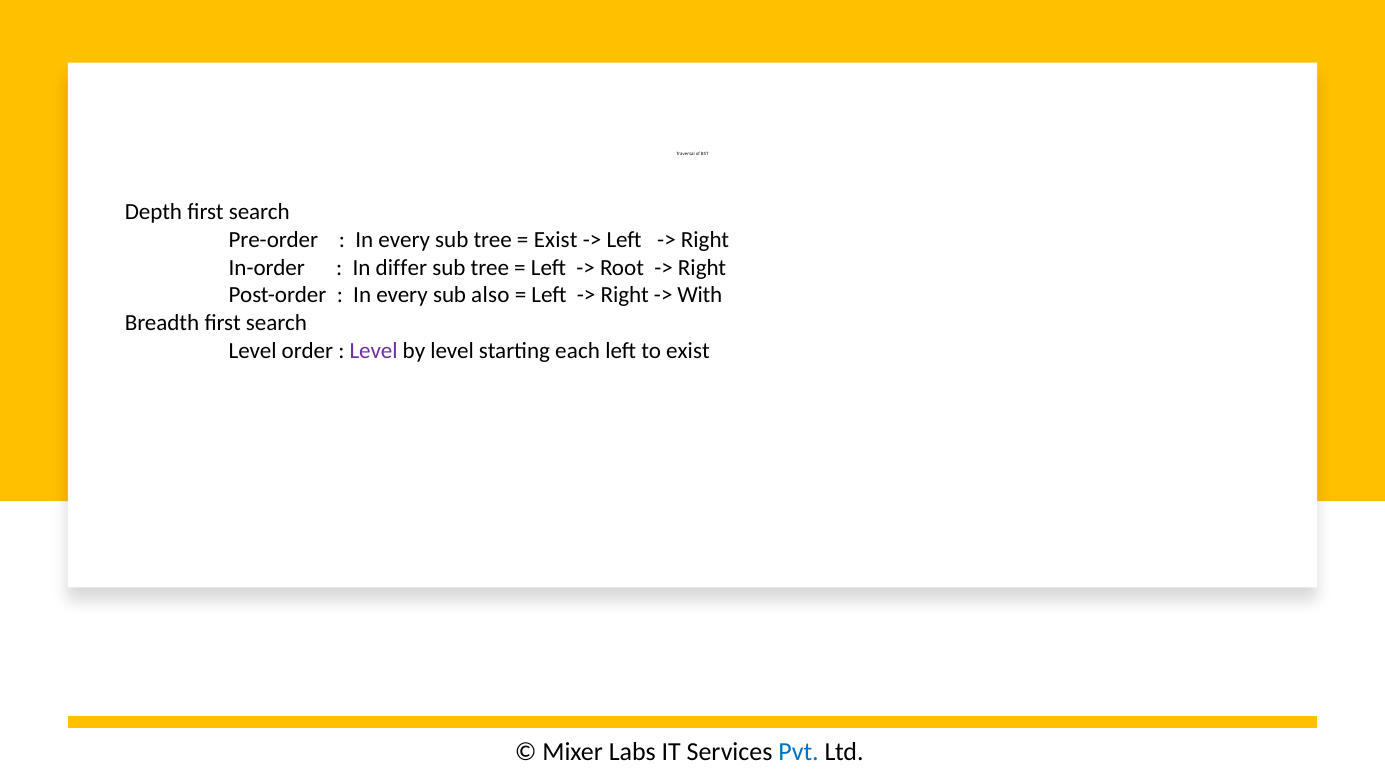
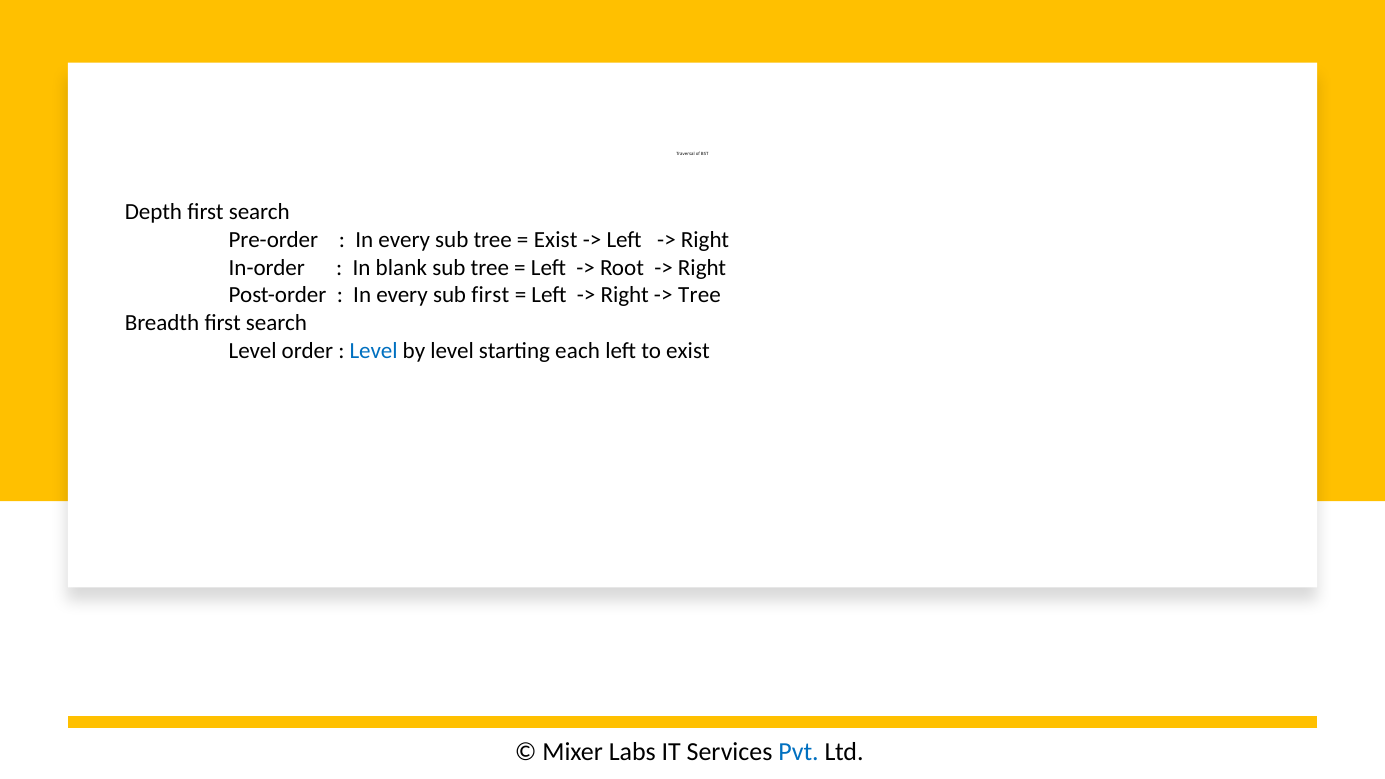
differ: differ -> blank (401, 268)
sub also: also -> first (490, 295)
With: With -> Tree (699, 295)
Level colour: purple -> blue (374, 351)
